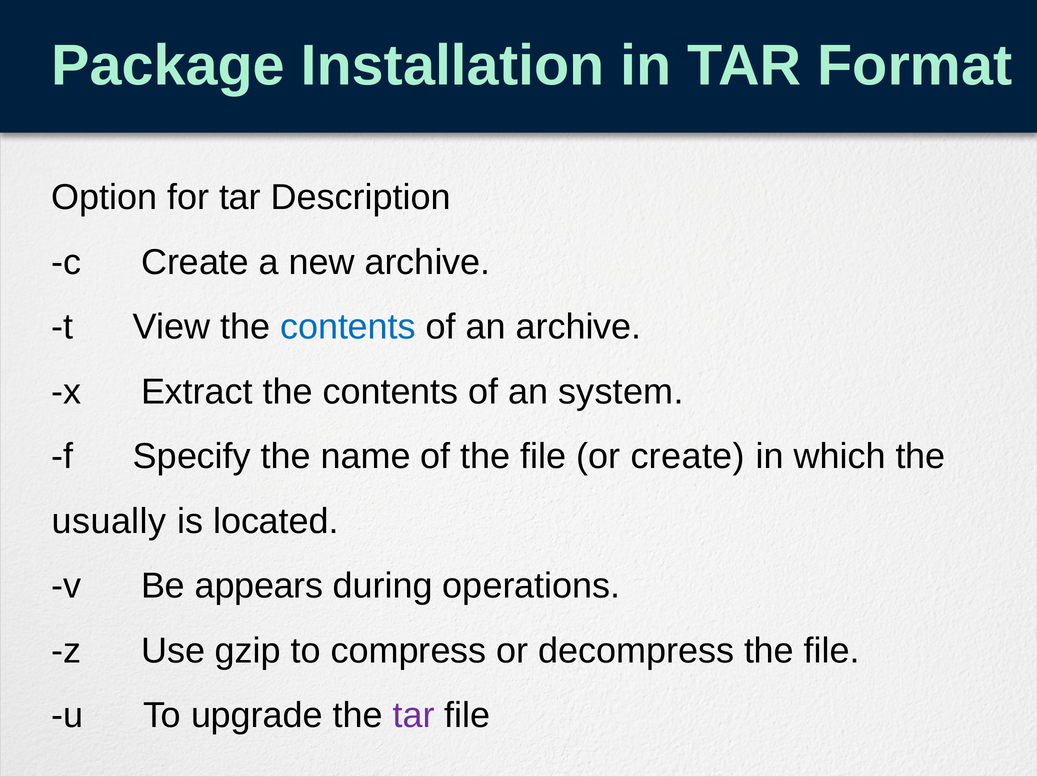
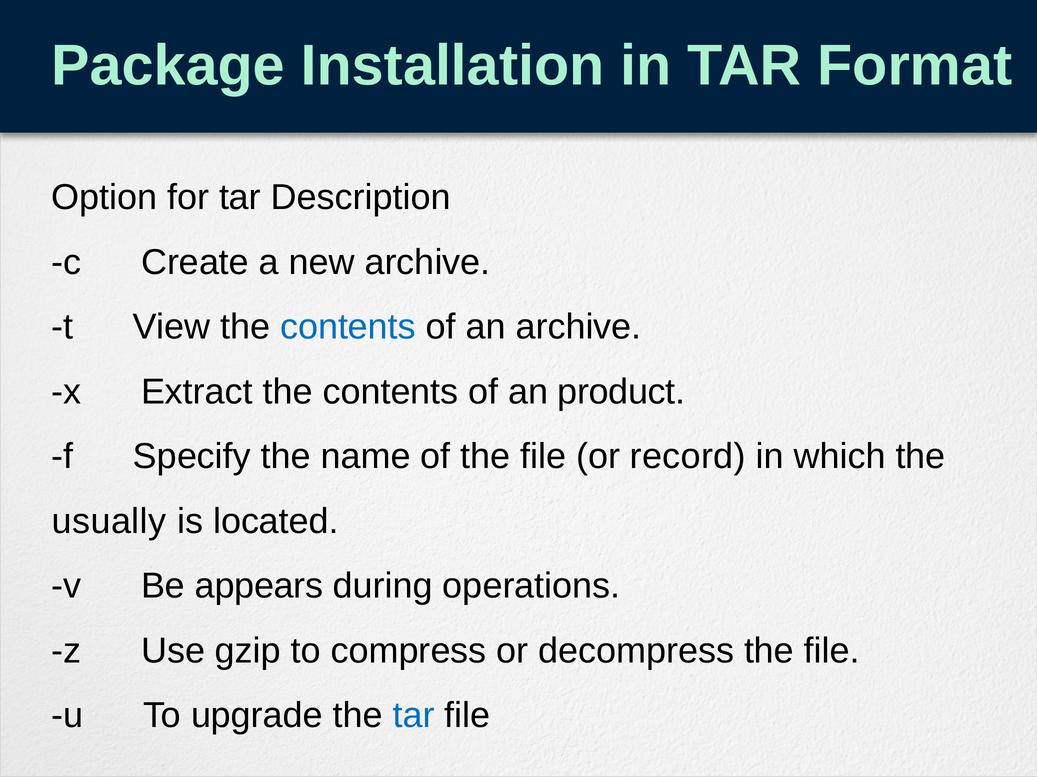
system: system -> product (621, 392)
or create: create -> record (688, 457)
tar colour: purple -> blue (414, 716)
